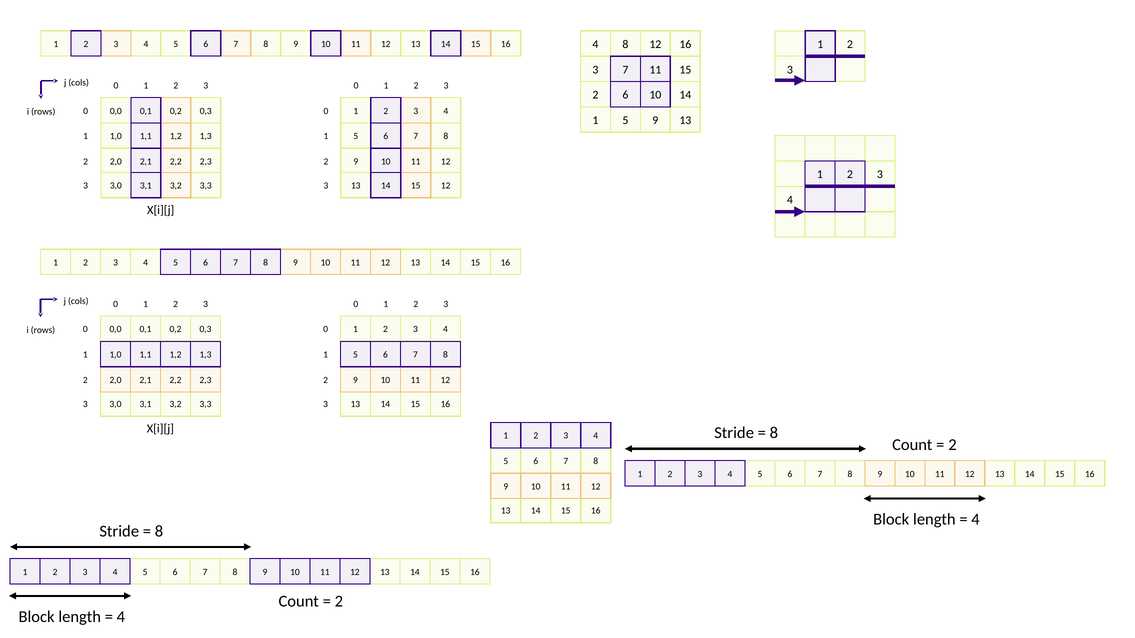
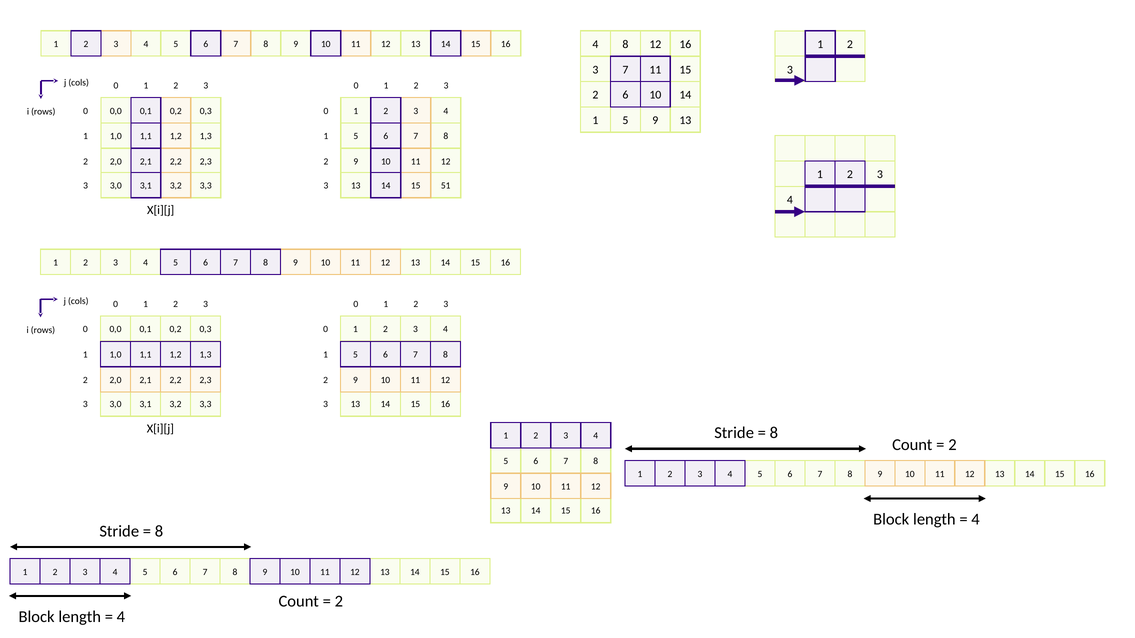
13 12: 12 -> 51 (446, 186)
